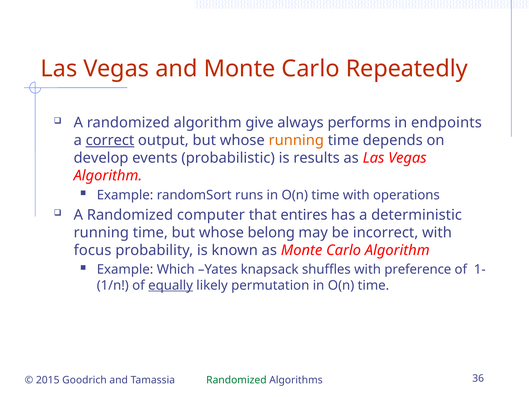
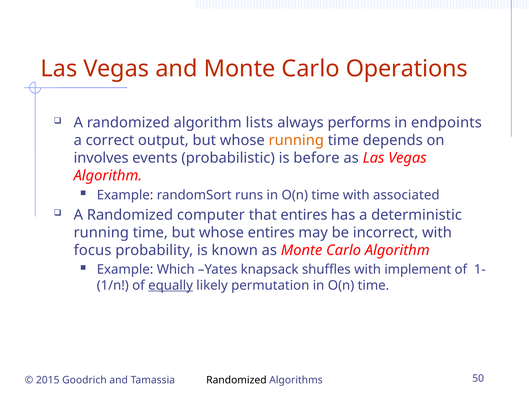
Repeatedly: Repeatedly -> Operations (407, 69)
give: give -> lists (259, 123)
correct underline: present -> none (110, 140)
develop: develop -> involves (101, 158)
results: results -> before (316, 158)
operations: operations -> associated (406, 195)
whose belong: belong -> entires (271, 232)
preference: preference -> implement (418, 269)
Randomized colour: green -> black (236, 380)
36: 36 -> 50 (478, 378)
